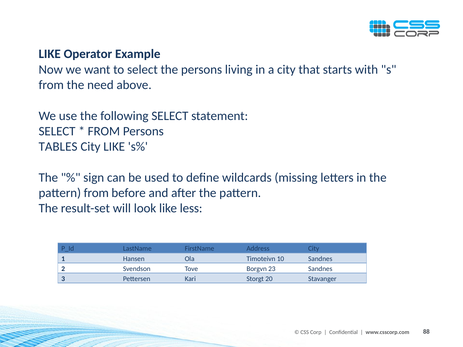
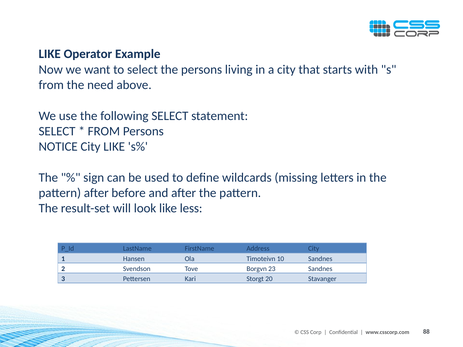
TABLES: TABLES -> NOTICE (58, 147)
pattern from: from -> after (96, 193)
